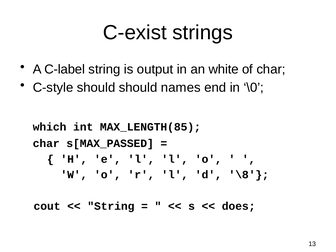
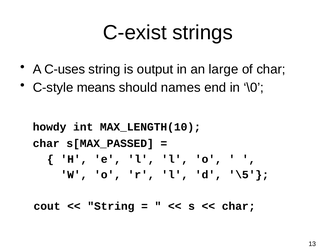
C-label: C-label -> C-uses (65, 69)
white: white -> large (224, 69)
C-style should: should -> means (96, 88)
which: which -> howdy (50, 127)
MAX_LENGTH(85: MAX_LENGTH(85 -> MAX_LENGTH(10 (150, 127)
\8: \8 -> \5 (249, 175)
does: does -> char (239, 206)
